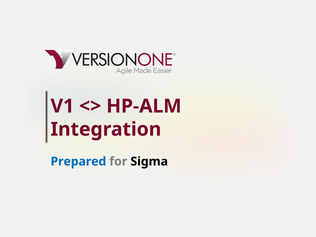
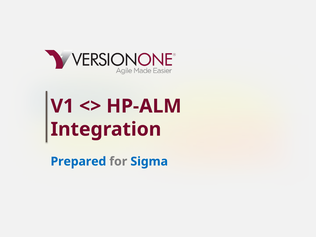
Sigma colour: black -> blue (149, 161)
